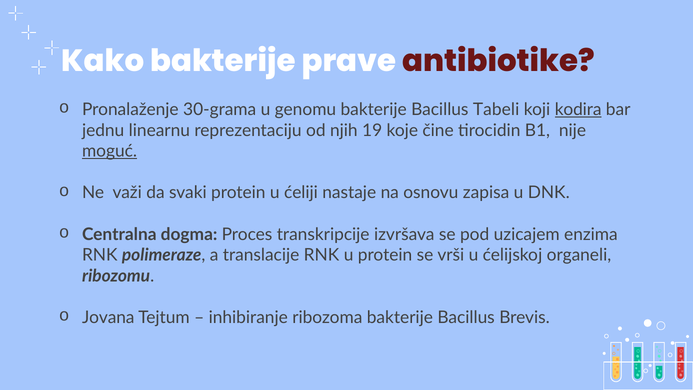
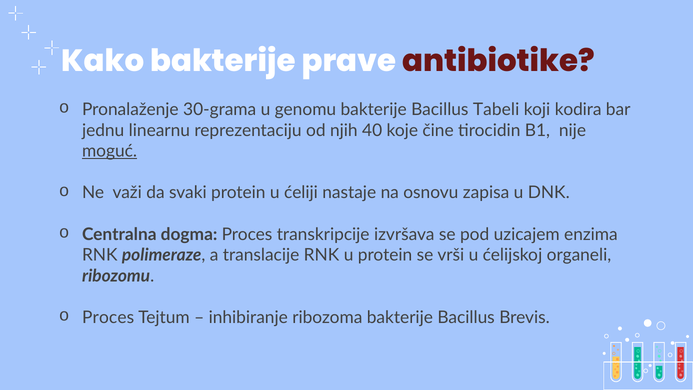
kodira underline: present -> none (578, 110)
19: 19 -> 40 (372, 130)
Jovana: Jovana -> Proces (108, 317)
